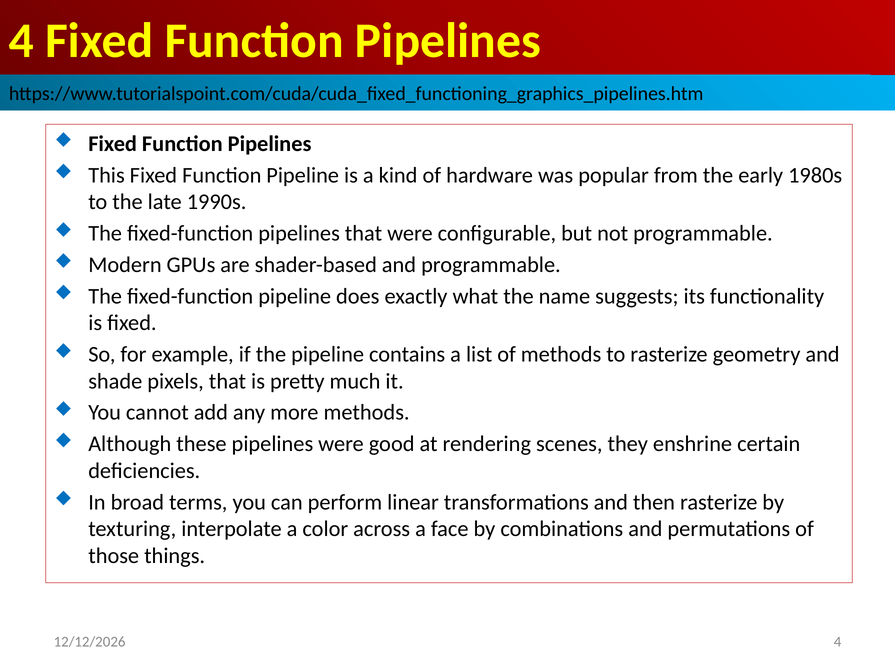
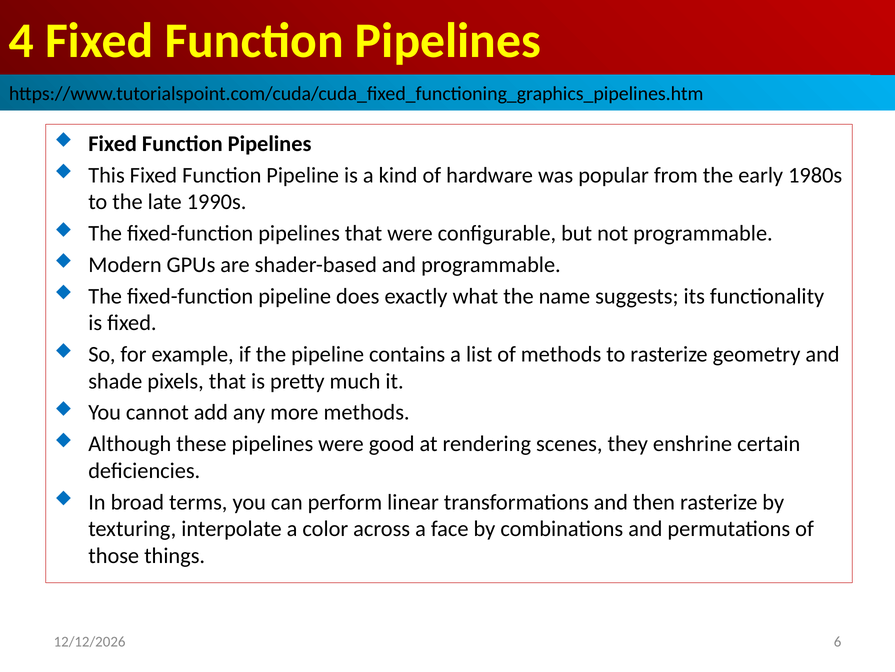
4: 4 -> 6 (838, 641)
